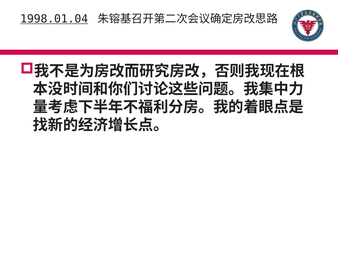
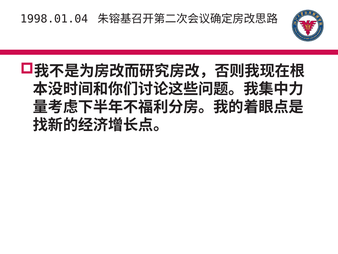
1998.01.04 underline: present -> none (54, 19)
